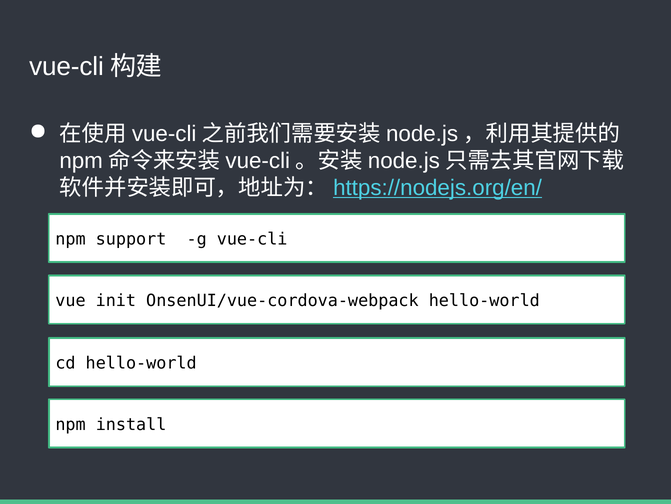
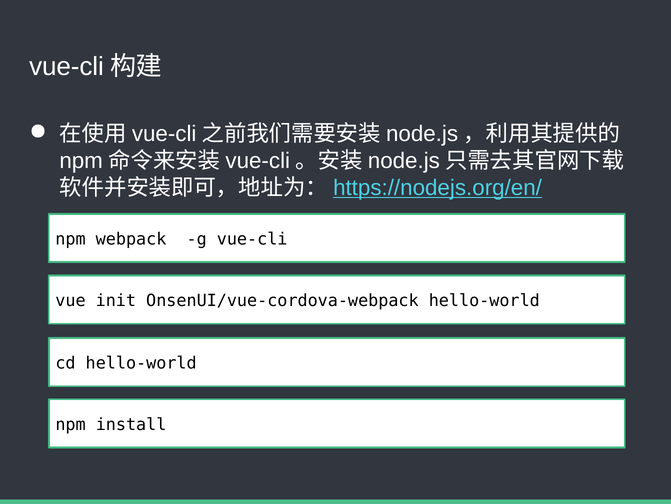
support: support -> webpack (131, 239)
